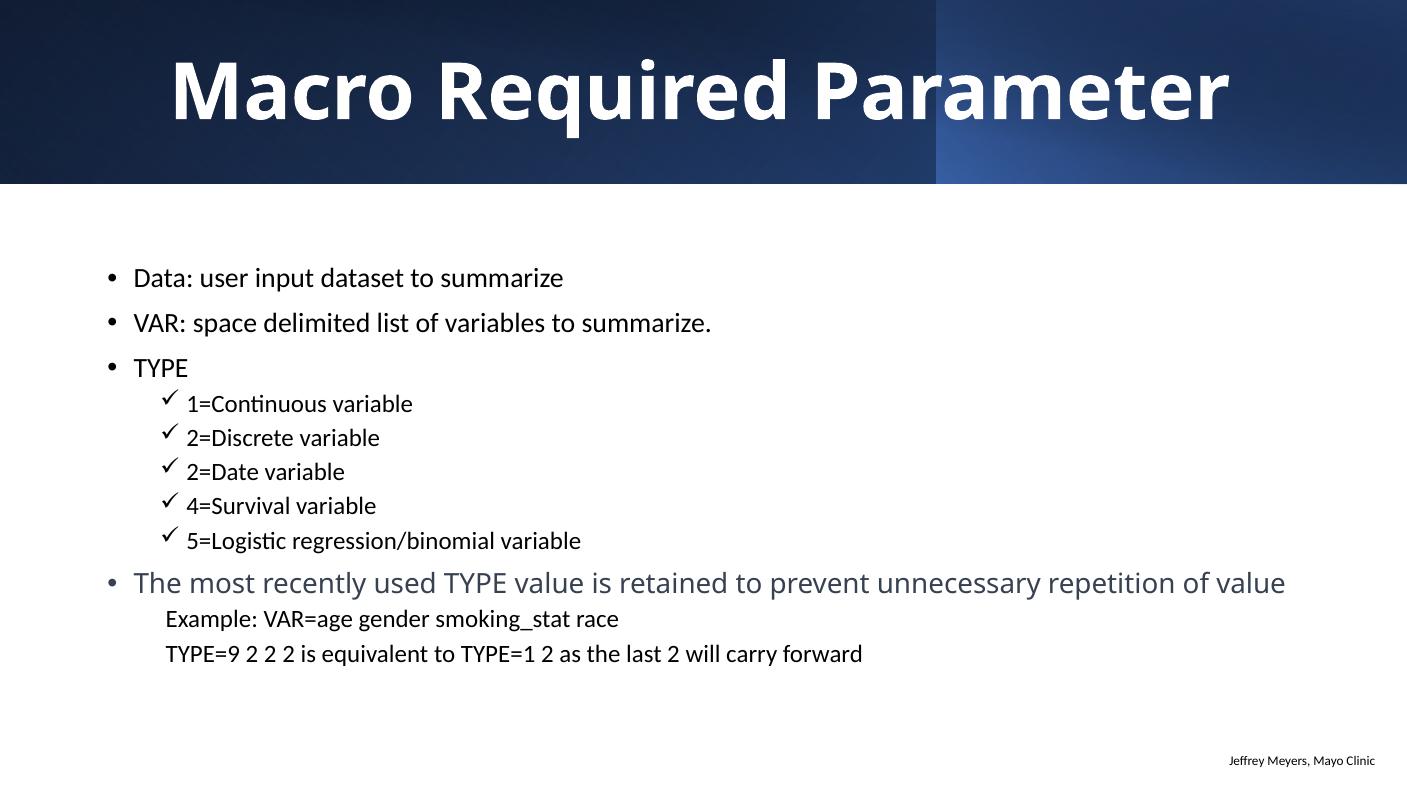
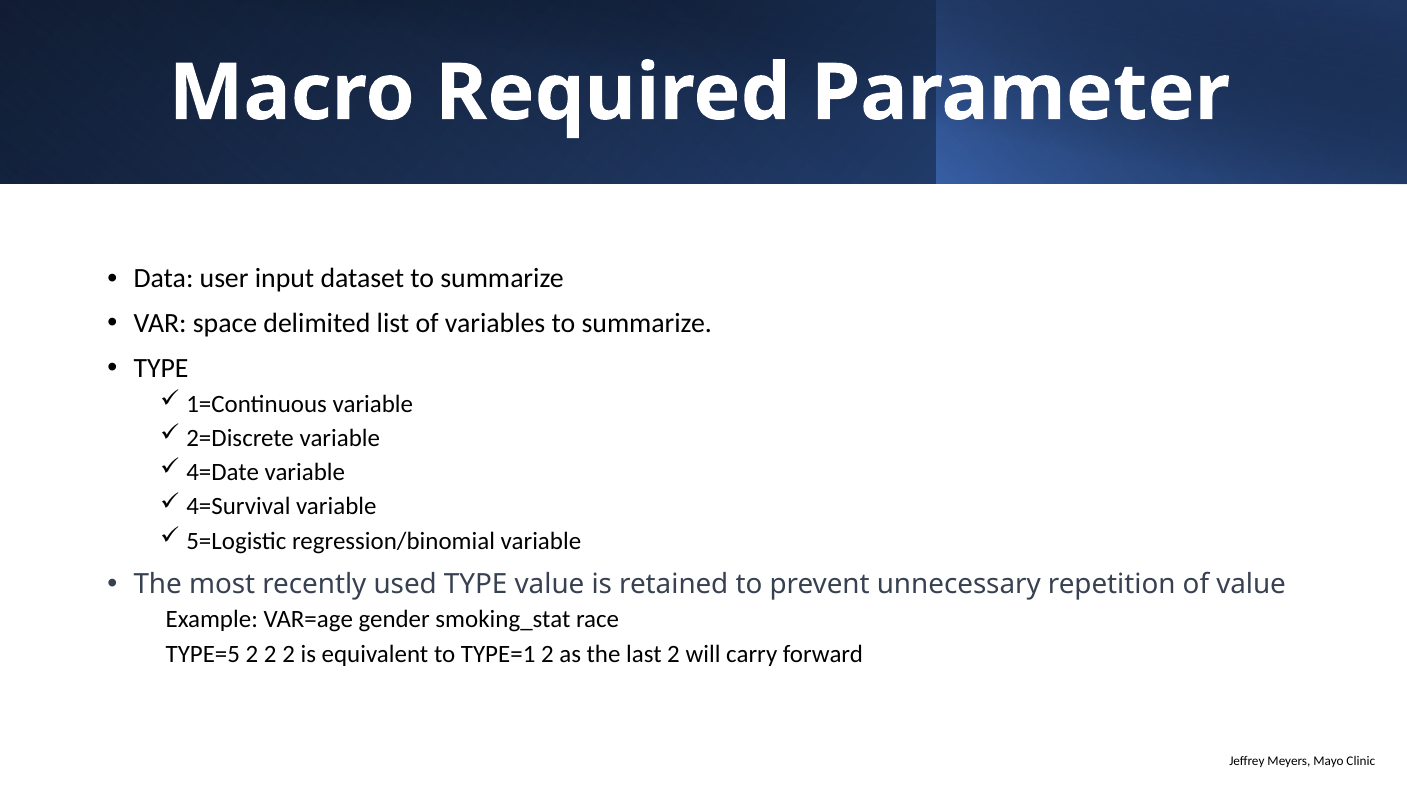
2=Date: 2=Date -> 4=Date (223, 473)
TYPE=9: TYPE=9 -> TYPE=5 (203, 654)
